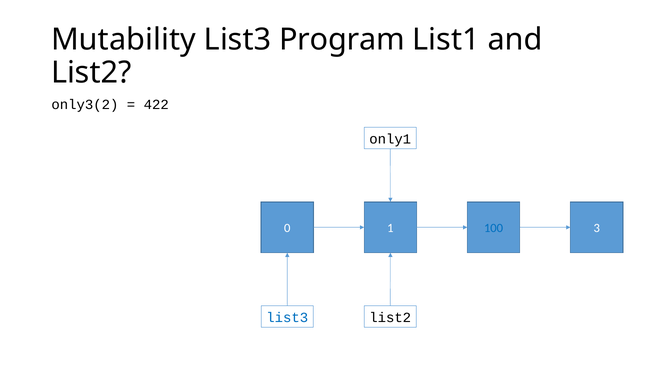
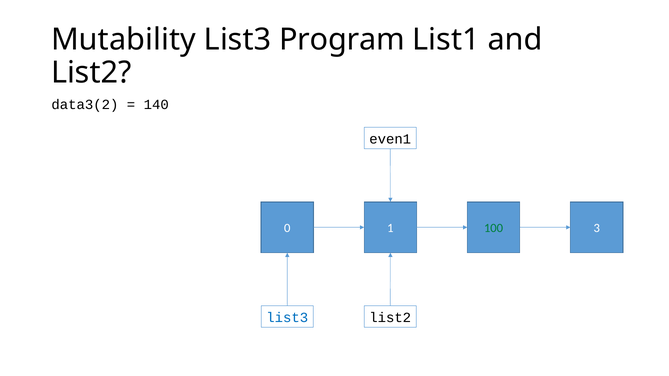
only3(2: only3(2 -> data3(2 (85, 105)
422: 422 -> 140 (156, 105)
only1: only1 -> even1 (390, 139)
100 colour: blue -> green (494, 228)
